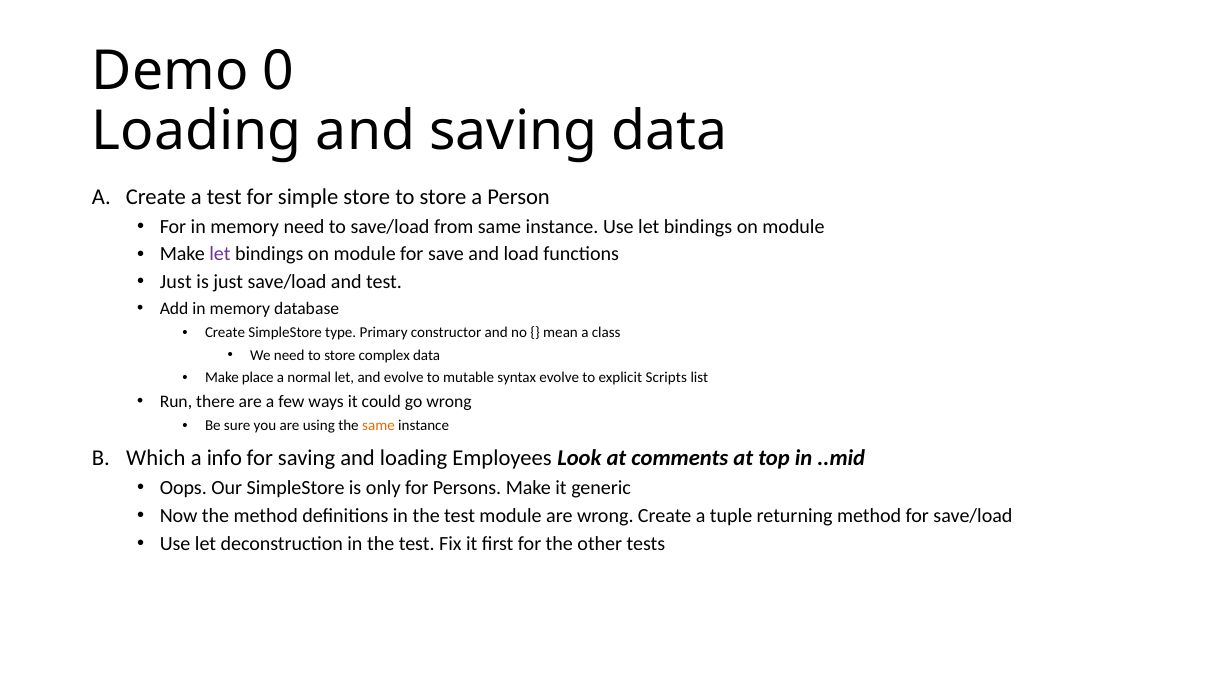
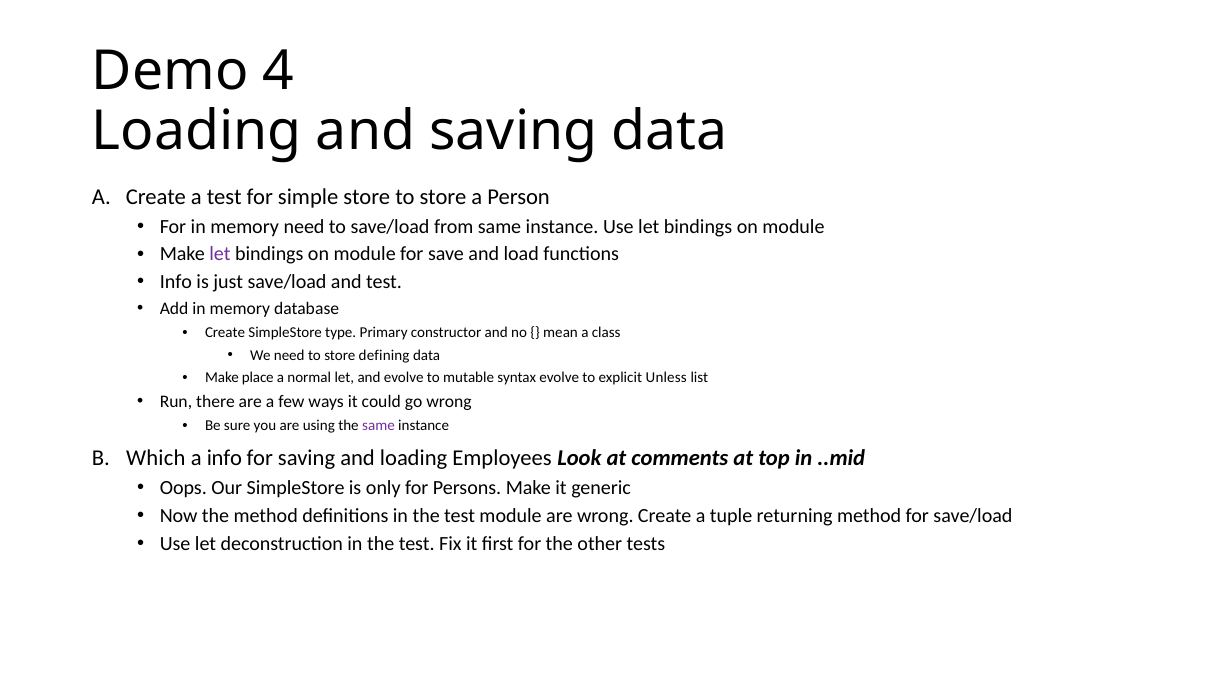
0: 0 -> 4 (279, 71)
Just: Just -> Info (176, 282)
complex: complex -> defining (384, 355)
Scripts: Scripts -> Unless (666, 378)
same colour: orange -> purple (378, 426)
